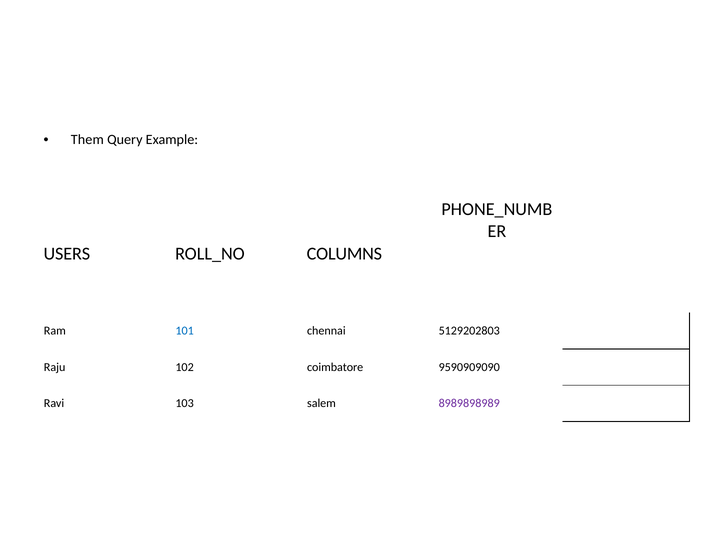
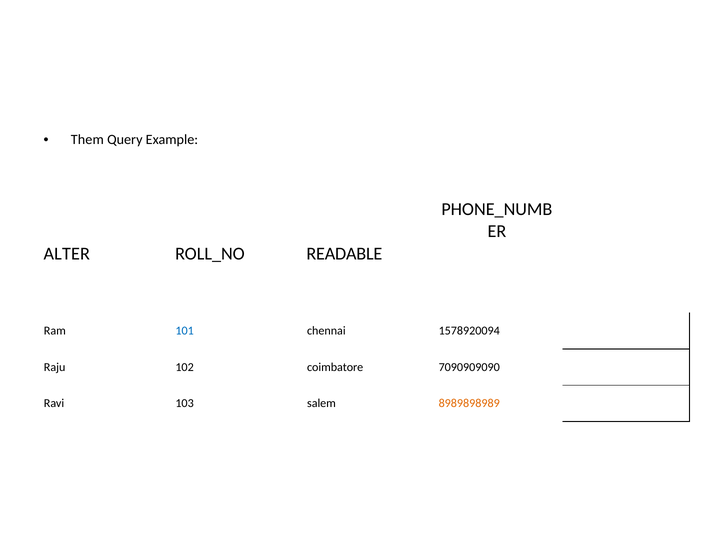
USERS: USERS -> ALTER (67, 253)
COLUMNS: COLUMNS -> READABLE (344, 253)
5129202803: 5129202803 -> 1578920094 (469, 331)
9590909090: 9590909090 -> 7090909090 (469, 367)
8989898989 colour: purple -> orange (469, 403)
